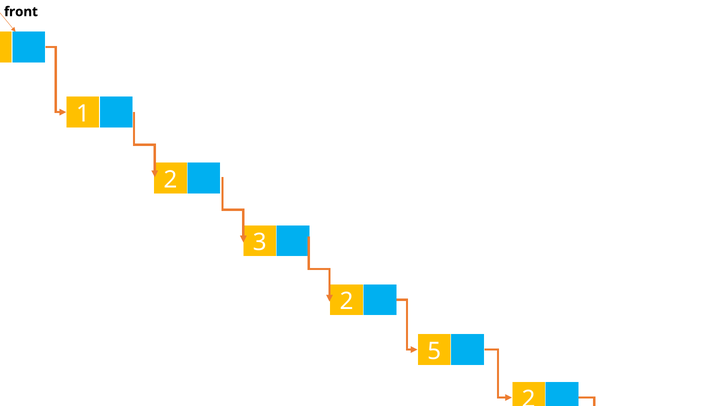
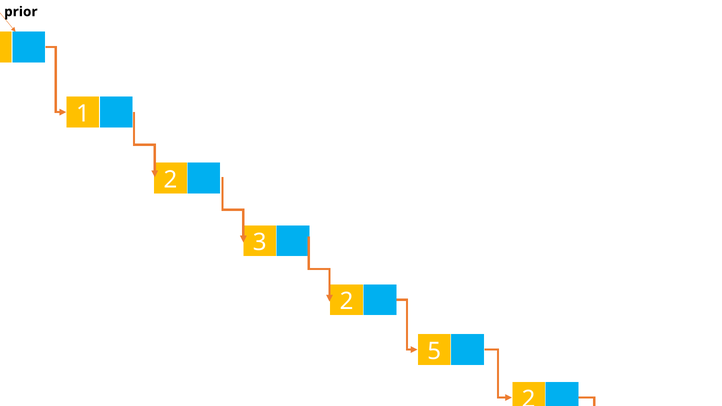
front: front -> prior (21, 12)
